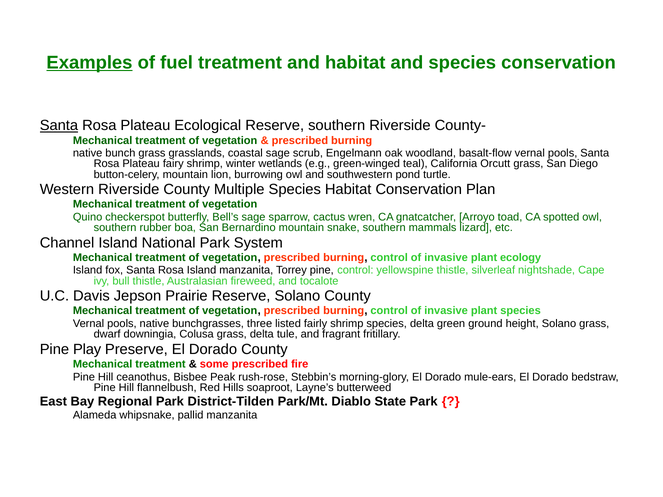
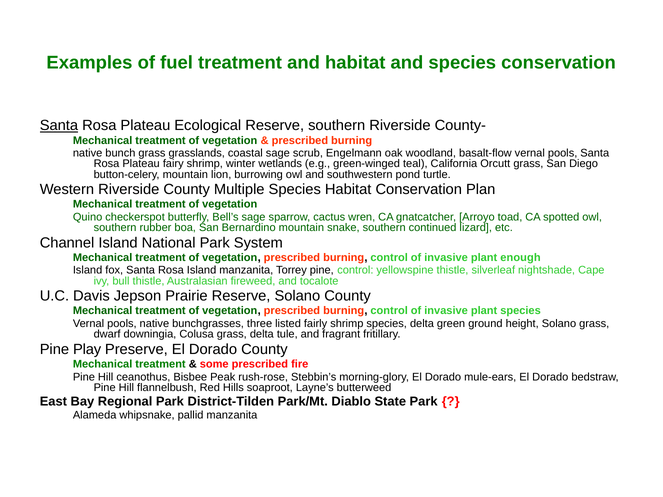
Examples underline: present -> none (89, 63)
mammals: mammals -> continued (433, 228)
ecology: ecology -> enough (520, 258)
